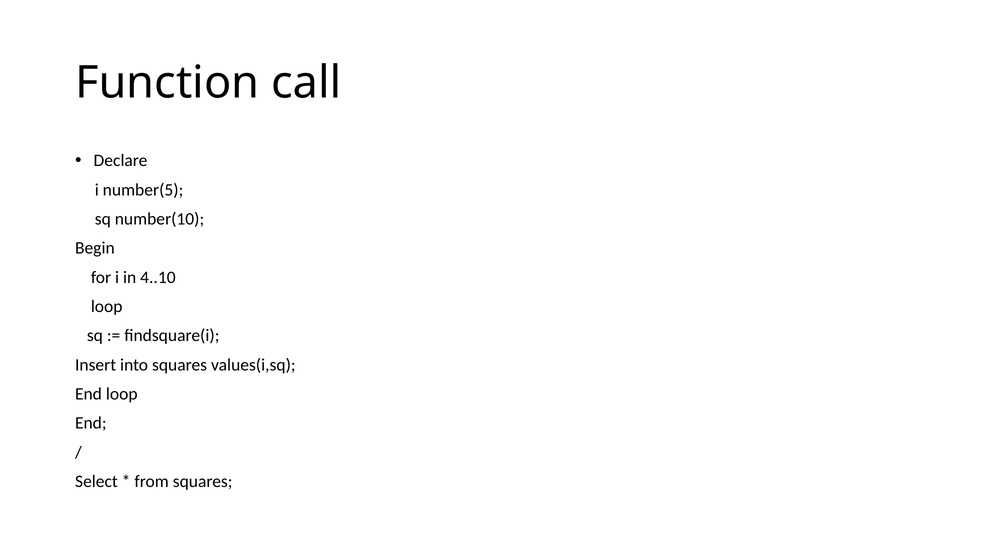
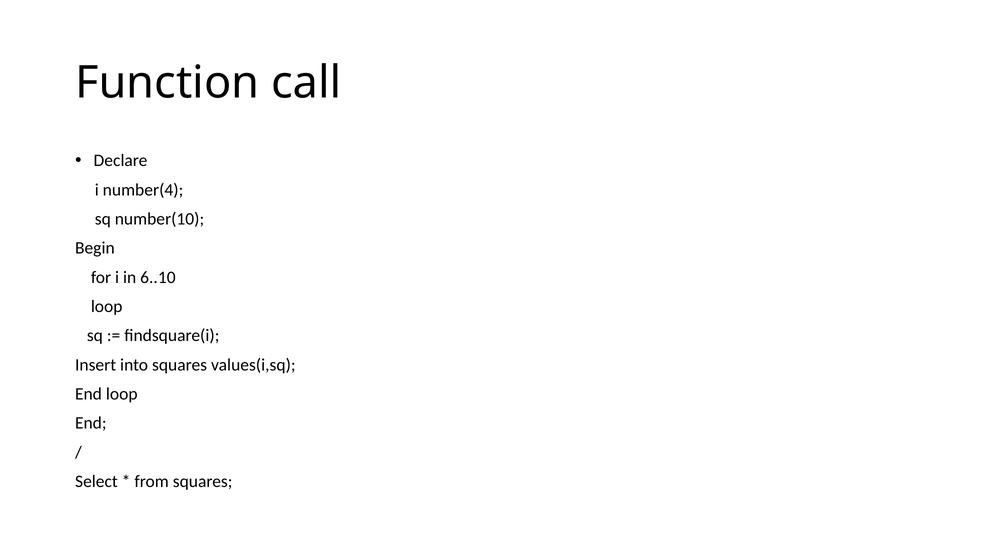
number(5: number(5 -> number(4 (143, 190)
4..10: 4..10 -> 6..10 (158, 277)
